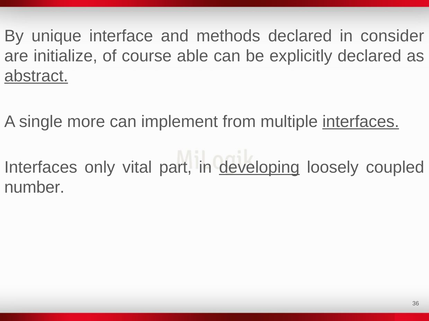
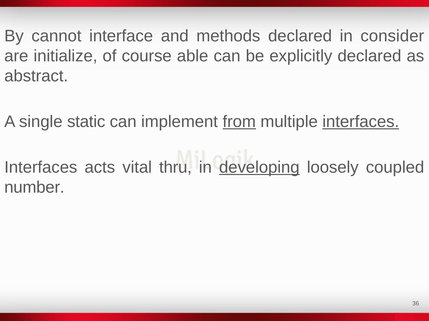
unique: unique -> cannot (56, 36)
abstract underline: present -> none (36, 76)
more: more -> static (86, 122)
from underline: none -> present (239, 122)
only: only -> acts (100, 168)
part: part -> thru (175, 168)
